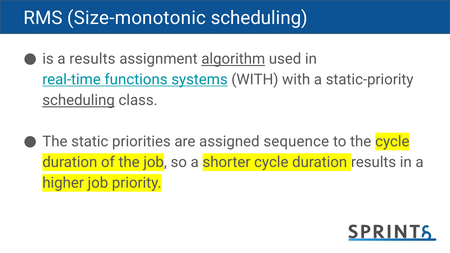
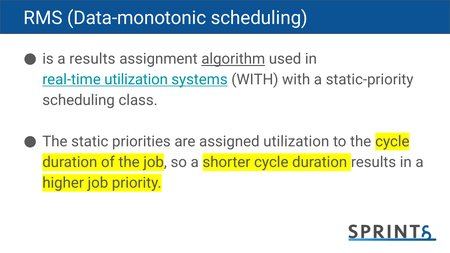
Size-monotonic: Size-monotonic -> Data-monotonic (137, 18)
real-time functions: functions -> utilization (136, 80)
scheduling underline: present -> none (79, 100)
assigned sequence: sequence -> utilization (296, 142)
